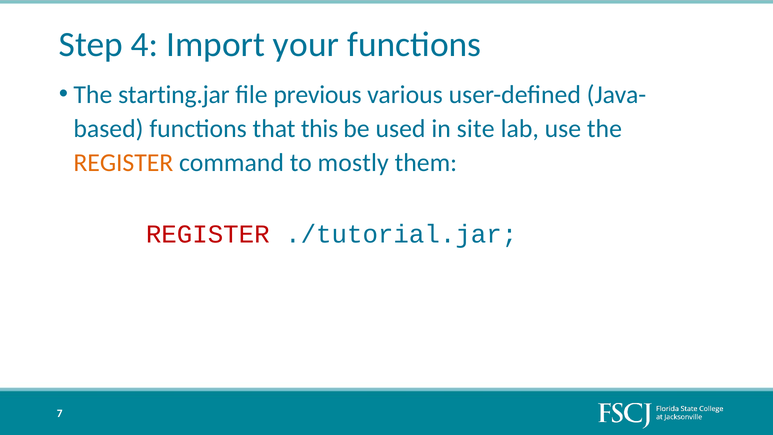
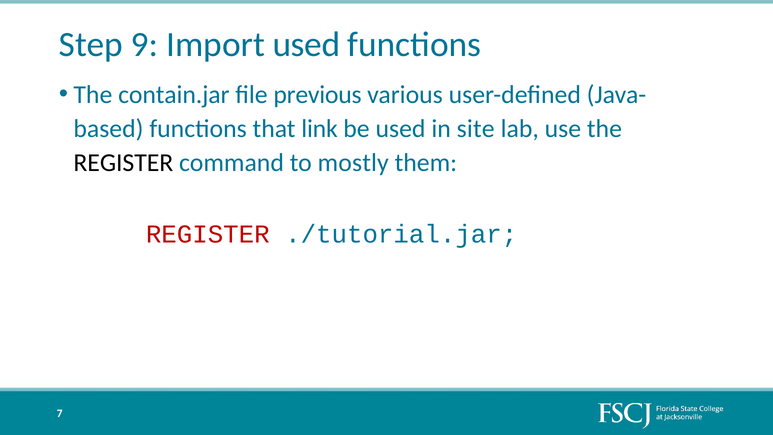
4: 4 -> 9 (145, 45)
Import your: your -> used (306, 45)
starting.jar: starting.jar -> contain.jar (174, 94)
this: this -> link (320, 128)
REGISTER colour: orange -> black (123, 163)
